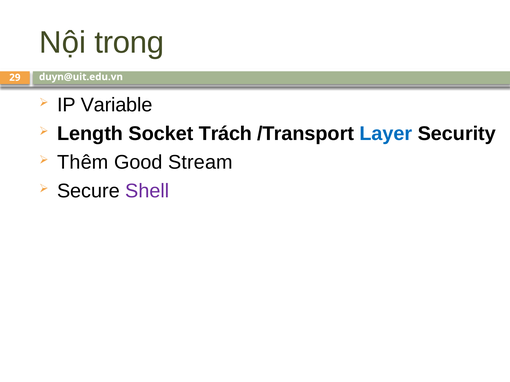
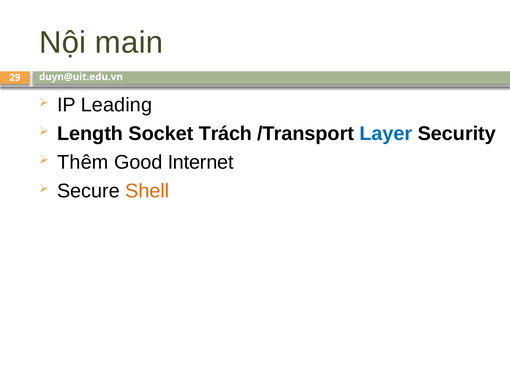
trong: trong -> main (129, 43)
Variable: Variable -> Leading (116, 105)
Stream: Stream -> Internet (201, 163)
Shell colour: purple -> orange (147, 191)
